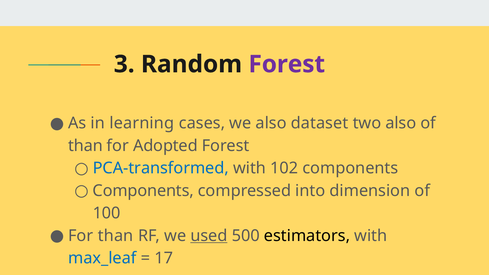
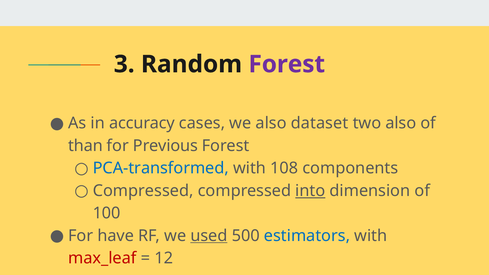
learning: learning -> accuracy (142, 123)
Adopted: Adopted -> Previous (165, 146)
102: 102 -> 108 (284, 168)
Components: Components -> Compressed (143, 191)
into underline: none -> present (310, 191)
For than: than -> have (116, 236)
estimators colour: black -> blue (307, 236)
max_leaf colour: blue -> red (102, 258)
17: 17 -> 12 (164, 258)
